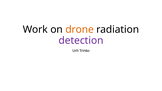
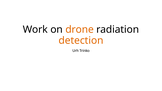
detection colour: purple -> orange (81, 40)
